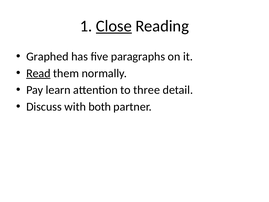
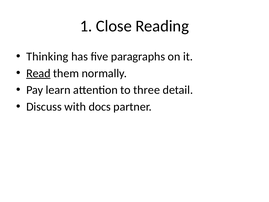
Close underline: present -> none (114, 26)
Graphed: Graphed -> Thinking (47, 56)
both: both -> docs (100, 107)
